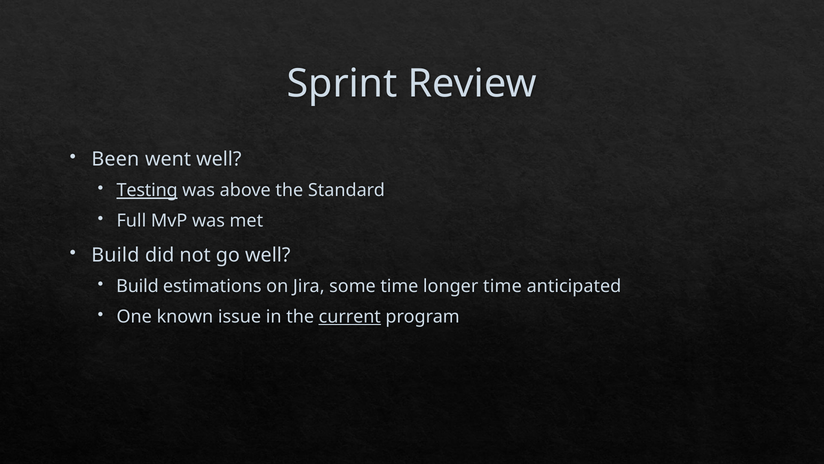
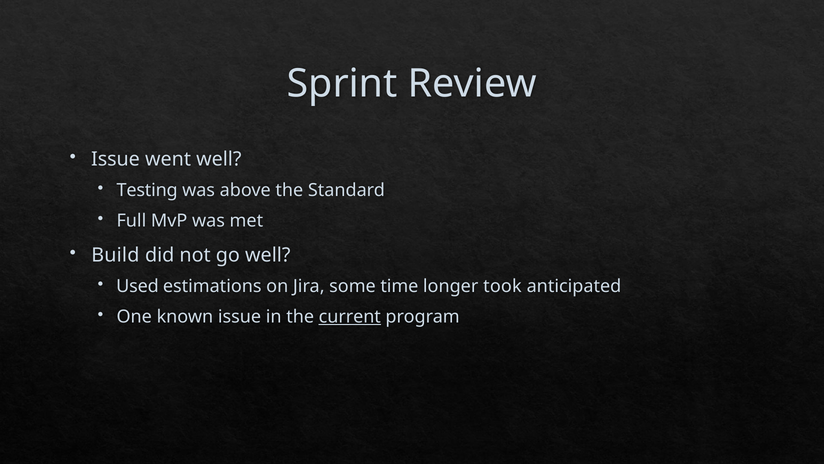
Been: Been -> Issue (115, 159)
Testing underline: present -> none (147, 190)
Build: Build -> Used (138, 286)
longer time: time -> took (502, 286)
